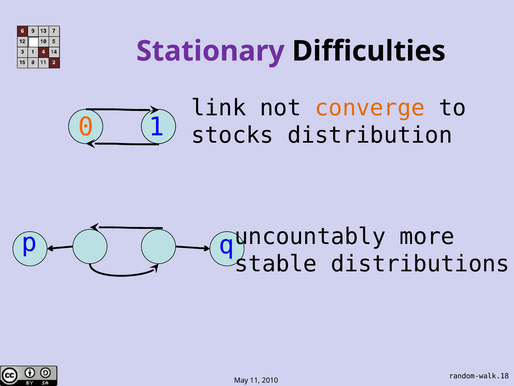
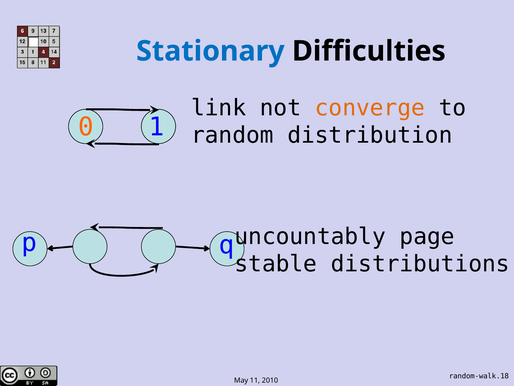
Stationary colour: purple -> blue (210, 51)
stocks: stocks -> random (232, 135)
more: more -> page (427, 236)
